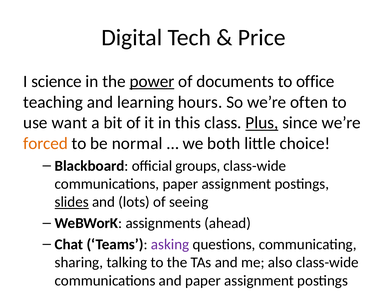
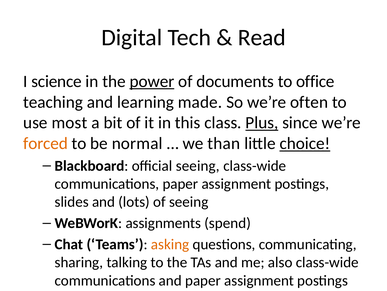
Price: Price -> Read (262, 37)
hours: hours -> made (200, 102)
want: want -> most (69, 122)
we both: both -> than (224, 143)
choice underline: none -> present (305, 143)
official groups: groups -> seeing (198, 165)
slides underline: present -> none (72, 201)
ahead: ahead -> spend (228, 223)
asking colour: purple -> orange (170, 244)
